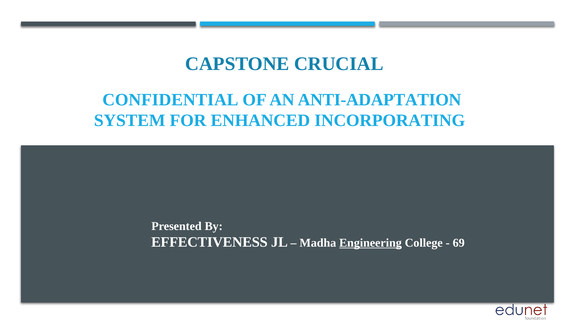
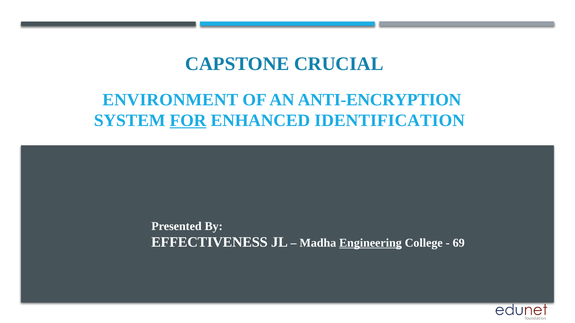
CONFIDENTIAL: CONFIDENTIAL -> ENVIRONMENT (170, 100)
ANTI-ADAPTATION: ANTI-ADAPTATION -> ANTI-ENCRYPTION (380, 100)
FOR underline: none -> present (188, 121)
INCORPORATING: INCORPORATING -> IDENTIFICATION (390, 121)
